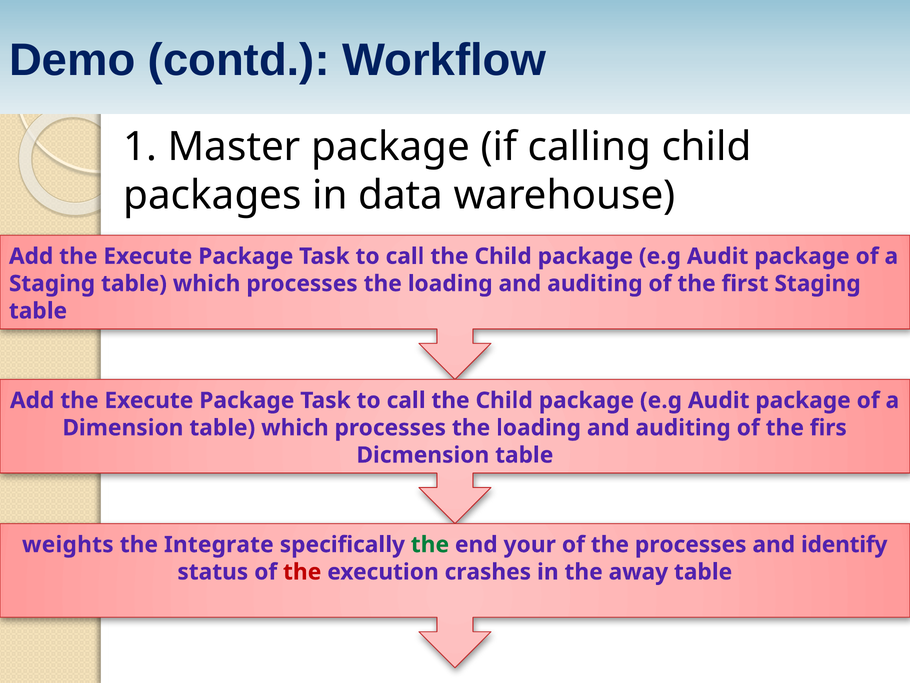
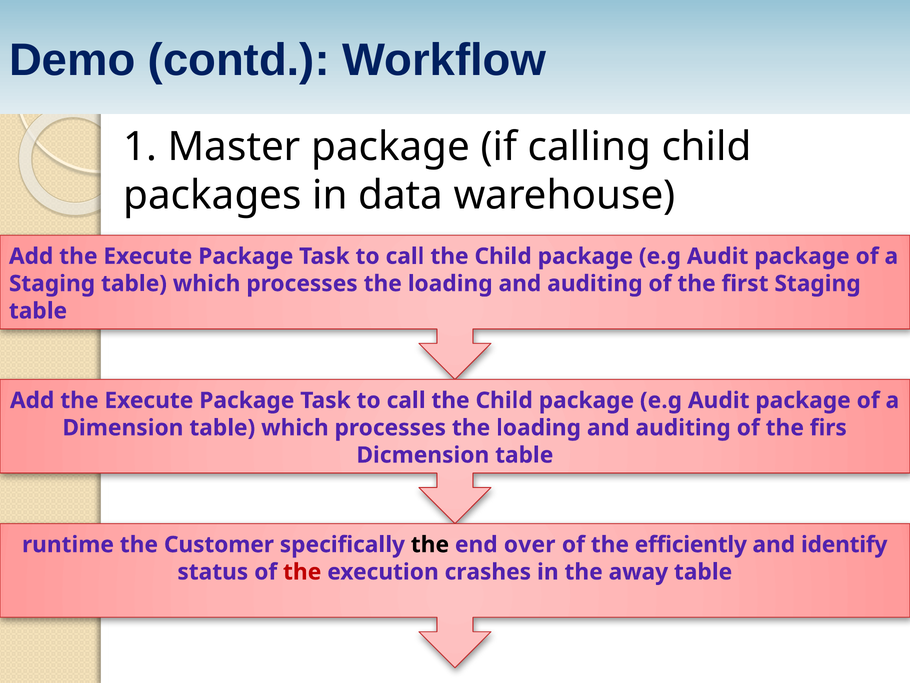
weights: weights -> runtime (68, 544)
Integrate: Integrate -> Customer (219, 544)
the colour: green -> black (430, 544)
your: your -> over (530, 544)
the processes: processes -> efficiently (691, 544)
